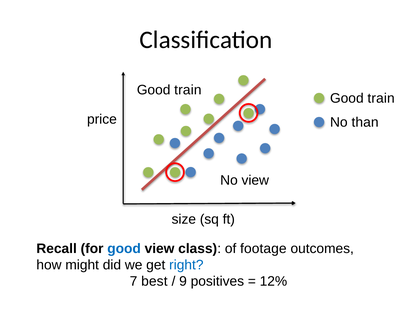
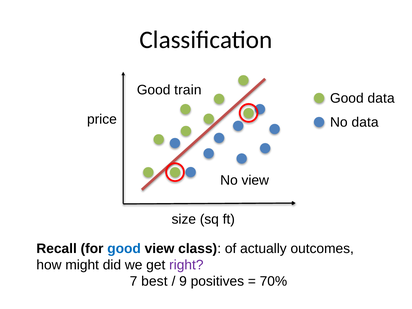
train: train -> data (381, 98)
No than: than -> data (365, 122)
footage: footage -> actually (263, 248)
right colour: blue -> purple (186, 265)
12%: 12% -> 70% (273, 281)
